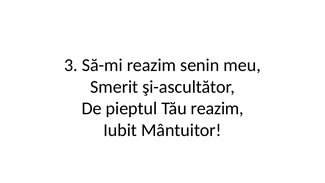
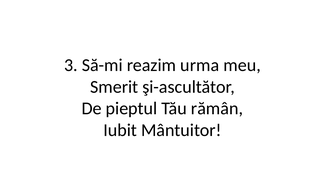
senin: senin -> urma (200, 65)
Tău reazim: reazim -> rămân (217, 108)
